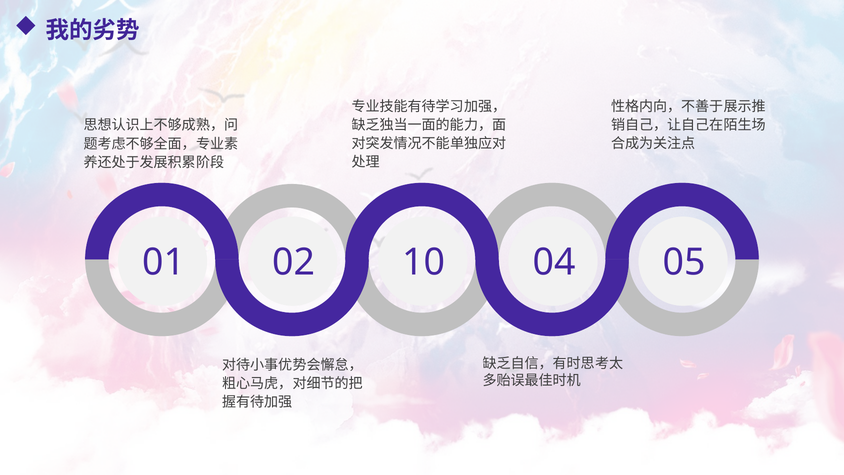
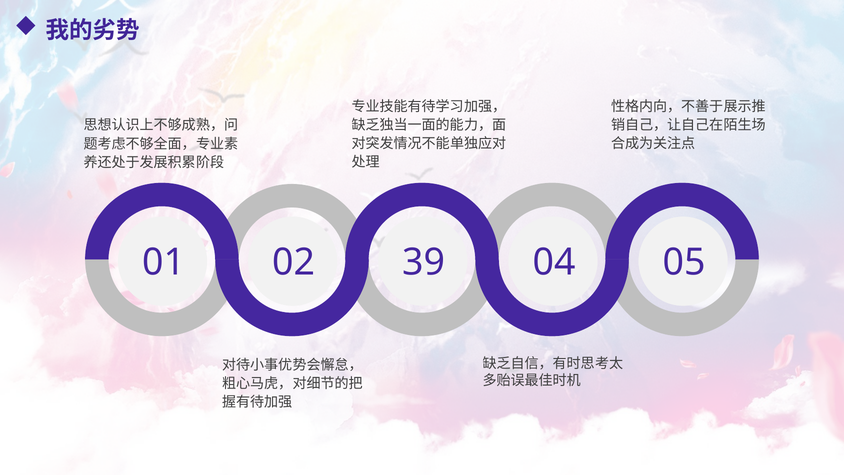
10: 10 -> 39 (424, 262)
